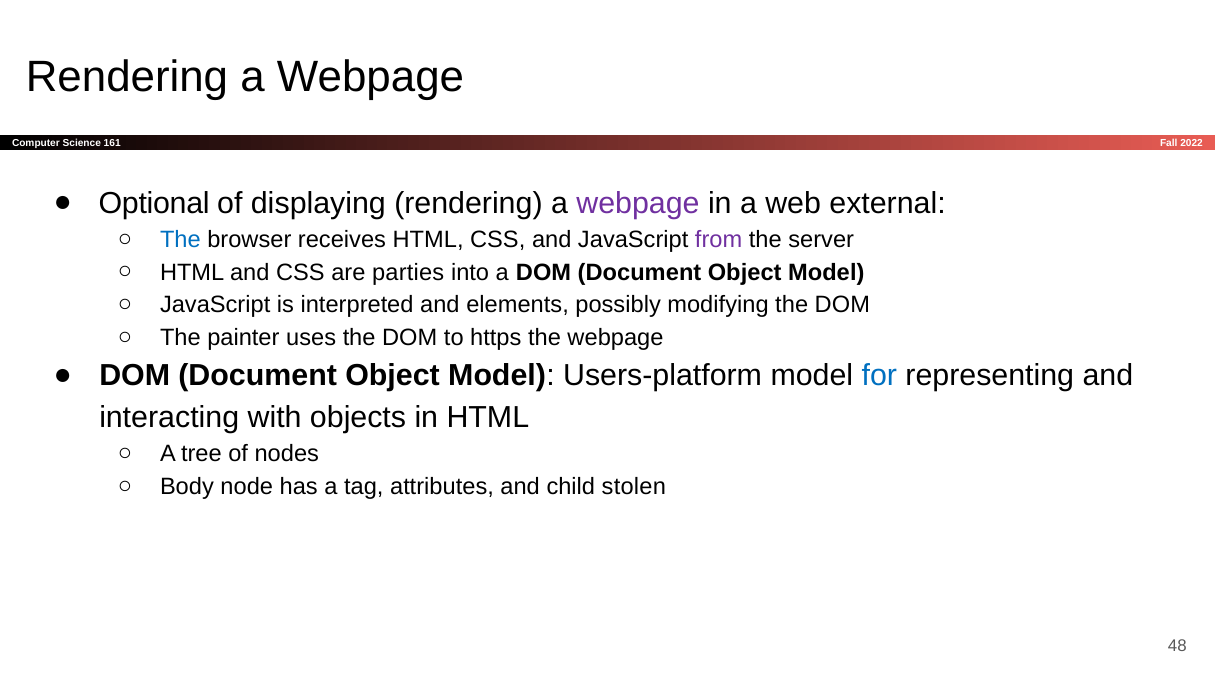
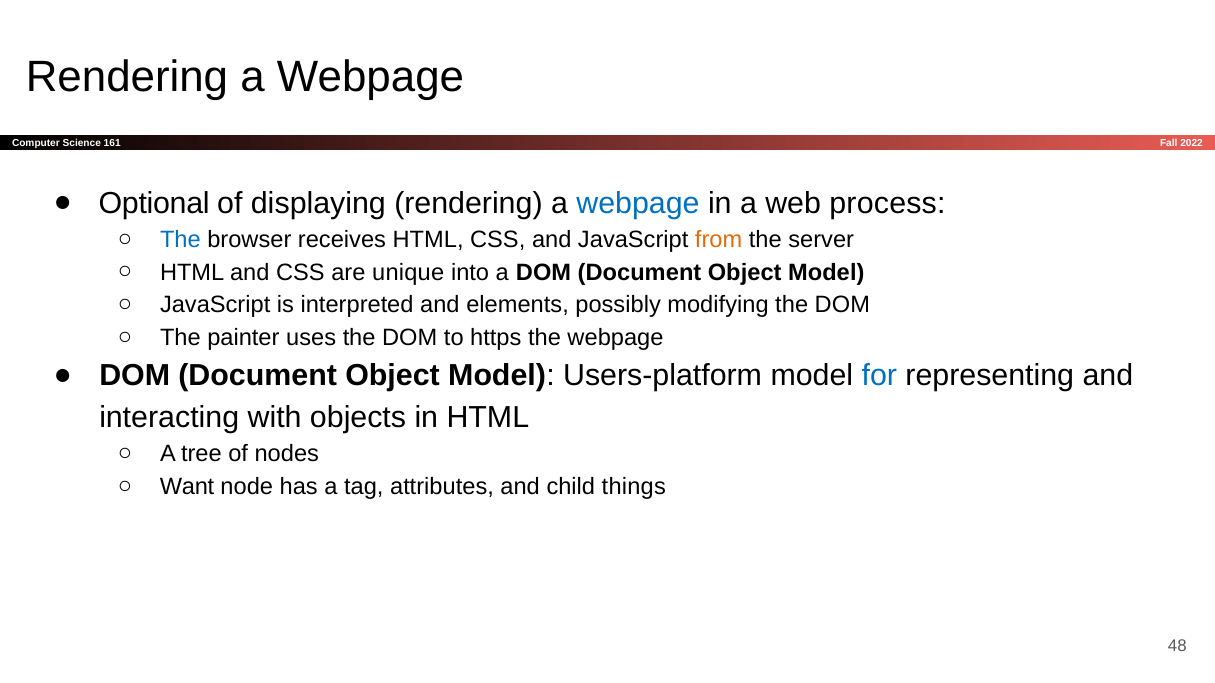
webpage colour: purple -> blue (638, 204)
external: external -> process (887, 204)
from colour: purple -> orange (719, 240)
parties: parties -> unique (408, 273)
Body: Body -> Want (187, 487)
stolen: stolen -> things (634, 487)
